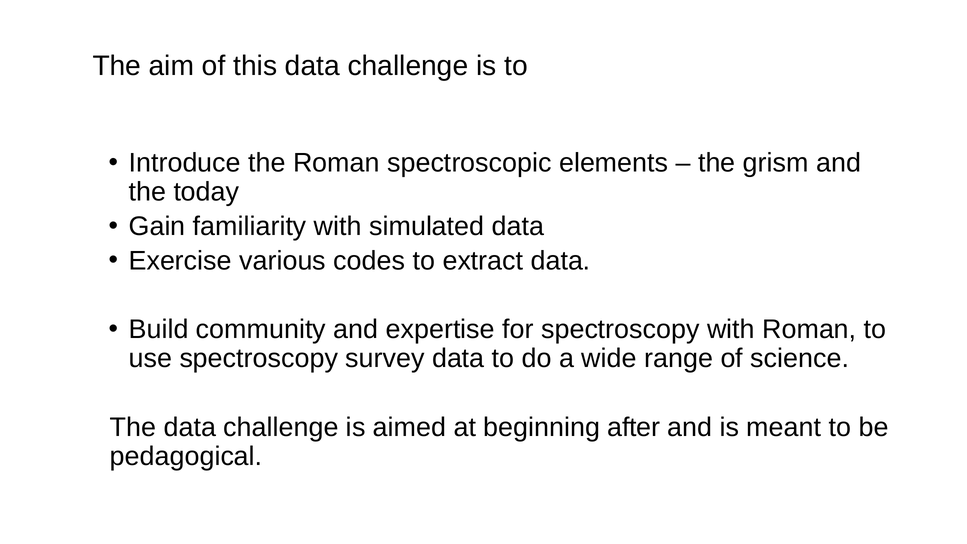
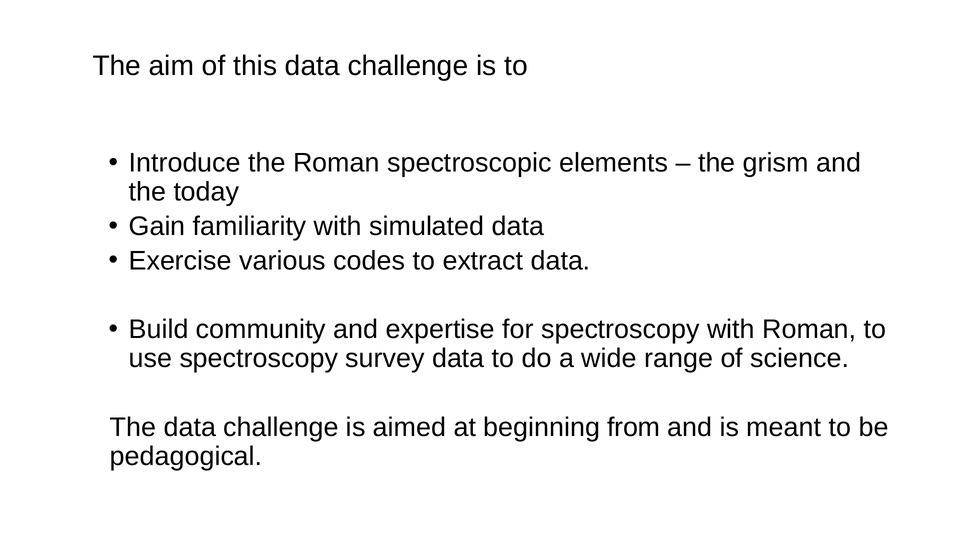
after: after -> from (634, 427)
